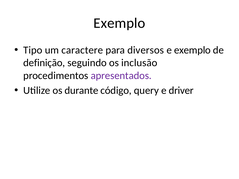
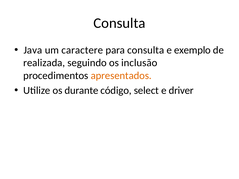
Exemplo: Exemplo -> Consulta (119, 23)
Tipo: Tipo -> Java (33, 50)
para diversos: diversos -> consulta (146, 50)
definição: definição -> realizada (44, 63)
apresentados colour: purple -> orange (121, 76)
query: query -> select (146, 91)
